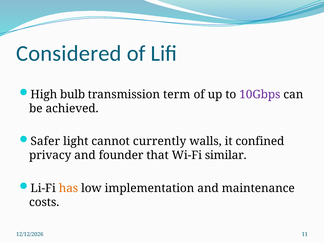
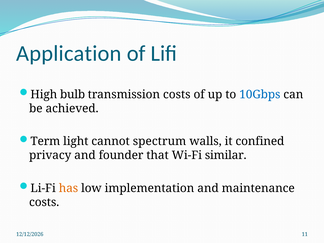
Considered: Considered -> Application (69, 54)
transmission term: term -> costs (177, 94)
10Gbps colour: purple -> blue (260, 94)
Safer: Safer -> Term (45, 141)
currently: currently -> spectrum (160, 141)
